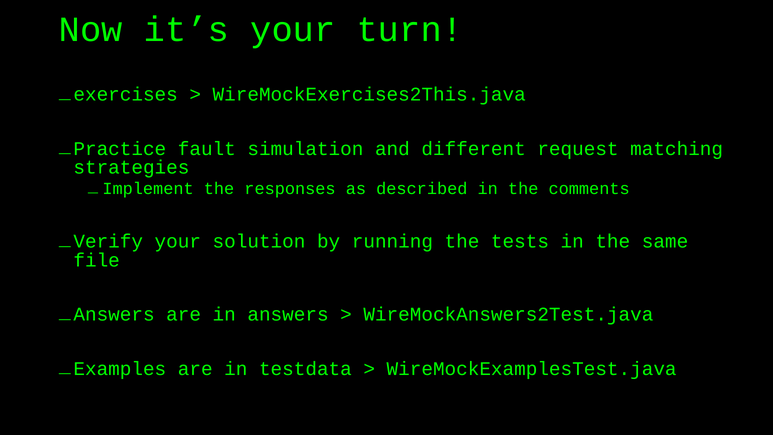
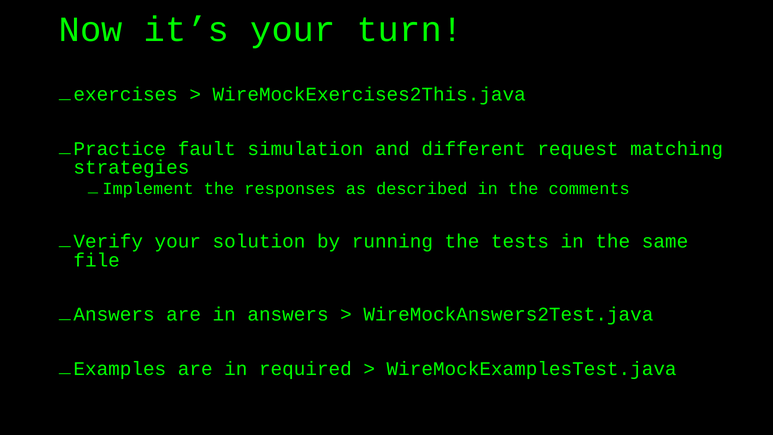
testdata: testdata -> required (305, 369)
